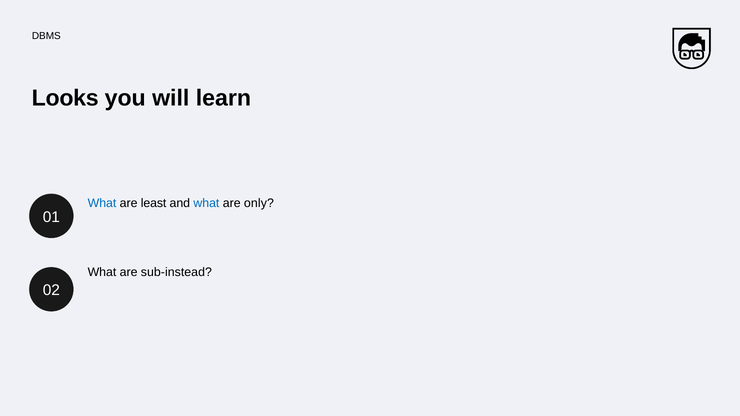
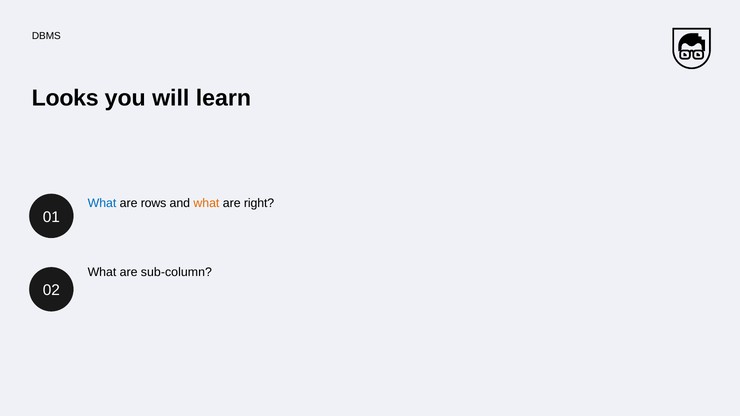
least: least -> rows (154, 203)
what colour: blue -> orange (206, 203)
only: only -> right (259, 203)
sub-instead: sub-instead -> sub-column (176, 273)
